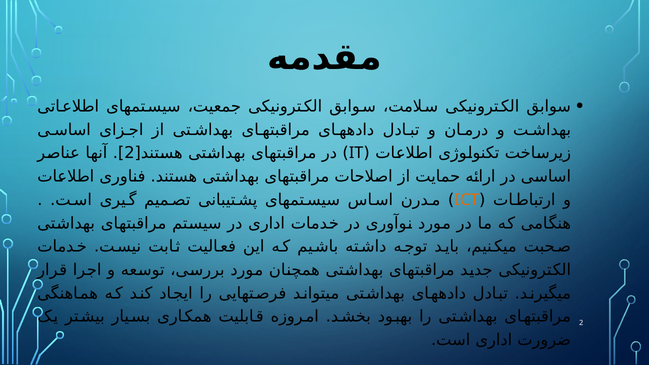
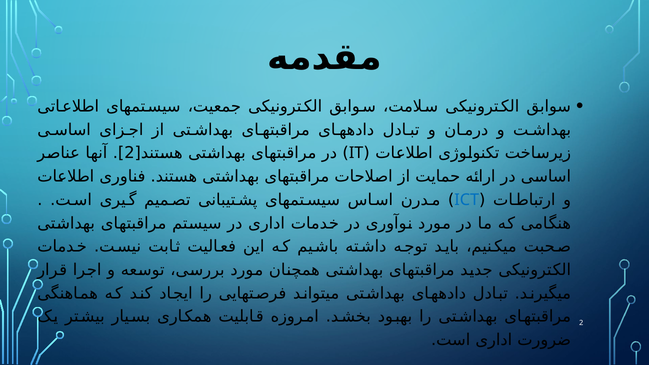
ICT colour: orange -> blue (467, 200)
